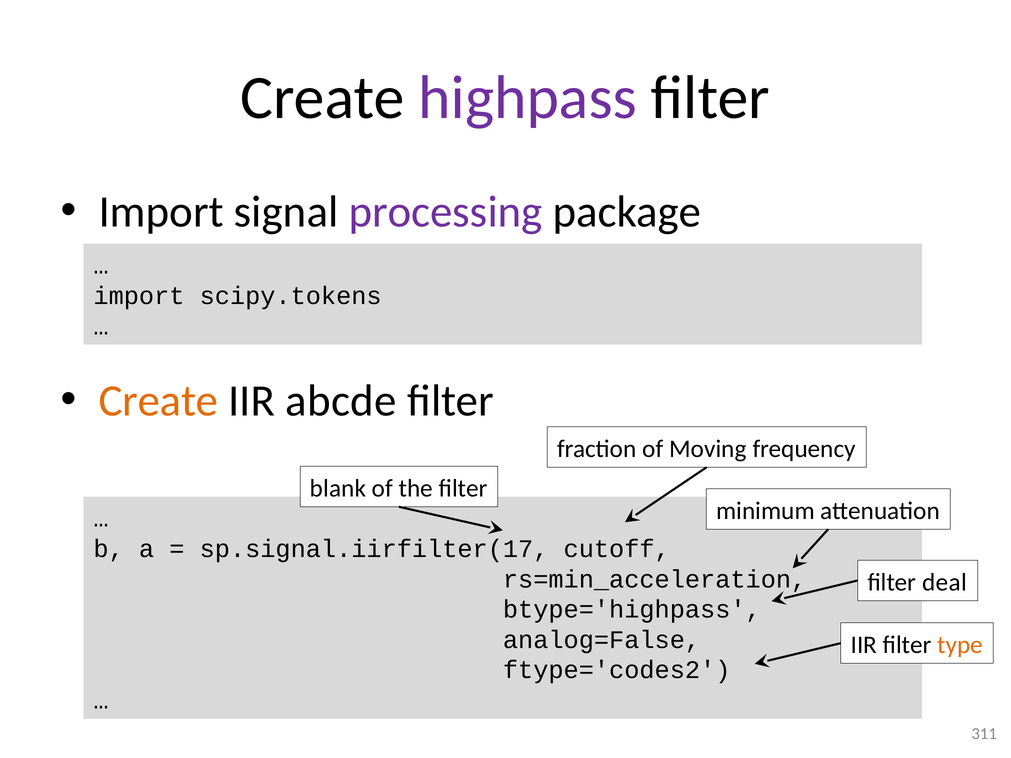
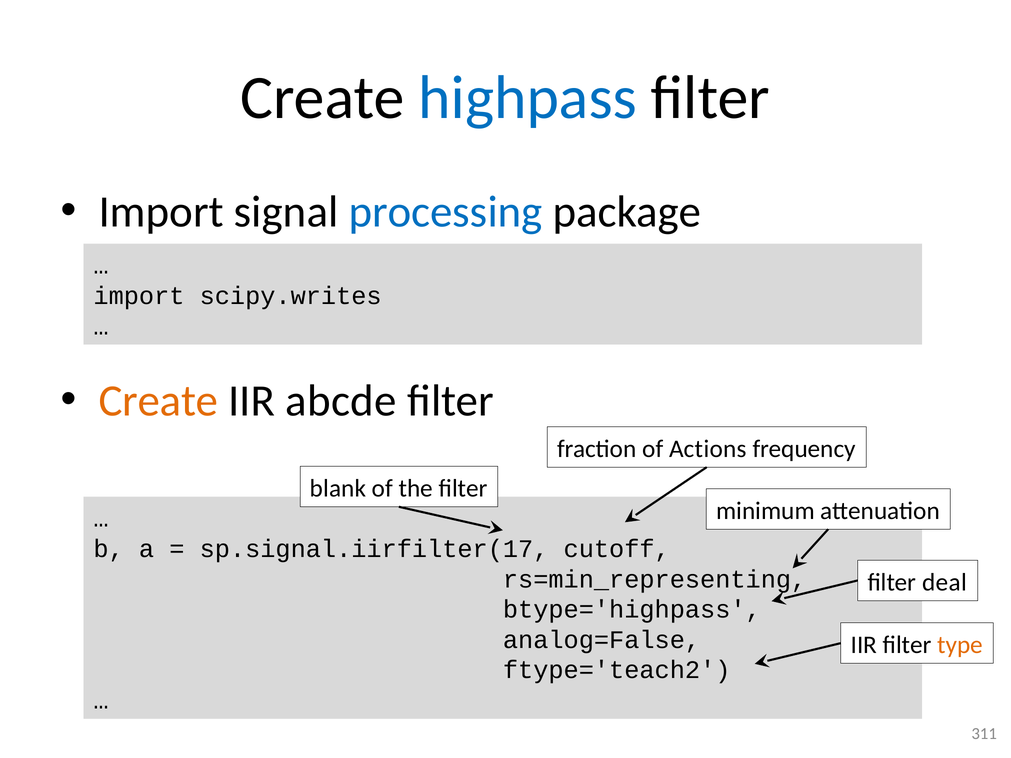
highpass colour: purple -> blue (528, 98)
processing colour: purple -> blue (445, 212)
scipy.tokens: scipy.tokens -> scipy.writes (291, 296)
Moving: Moving -> Actions (708, 449)
rs=min_acceleration: rs=min_acceleration -> rs=min_representing (655, 579)
ftype='codes2: ftype='codes2 -> ftype='teach2 (617, 670)
